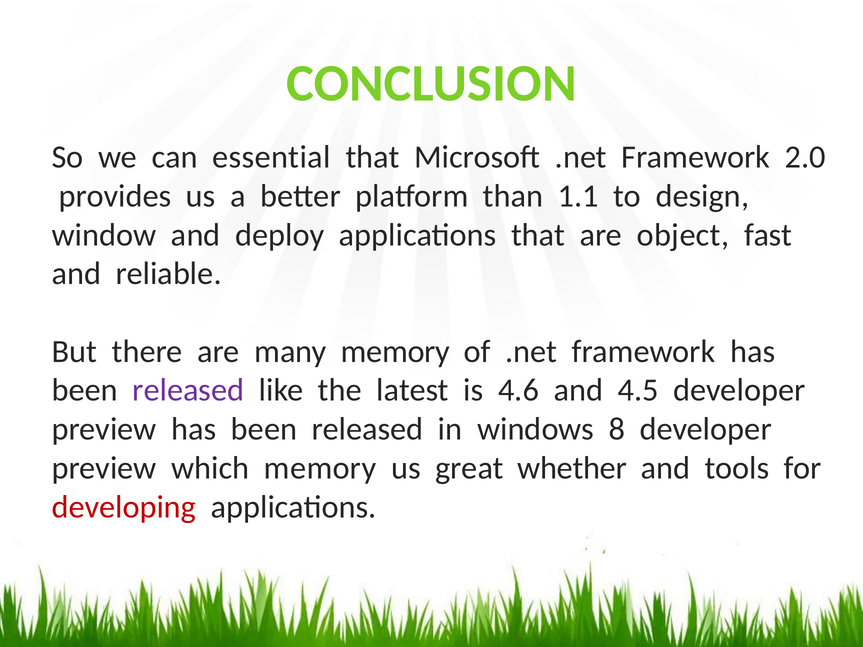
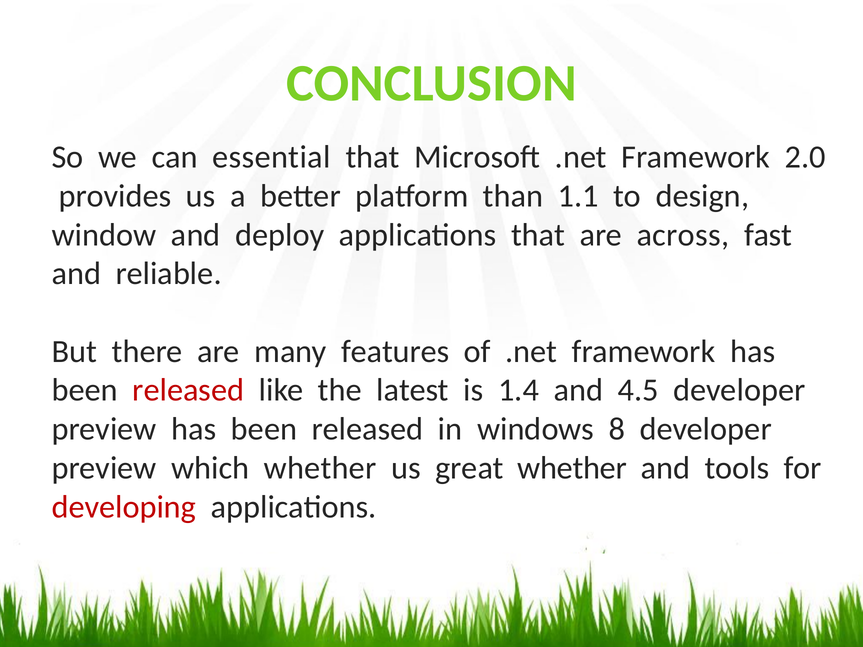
object: object -> across (683, 235)
many memory: memory -> features (395, 352)
released colour: purple -> red (188, 390)
4.6: 4.6 -> 1.4 (519, 390)
which memory: memory -> whether (320, 468)
